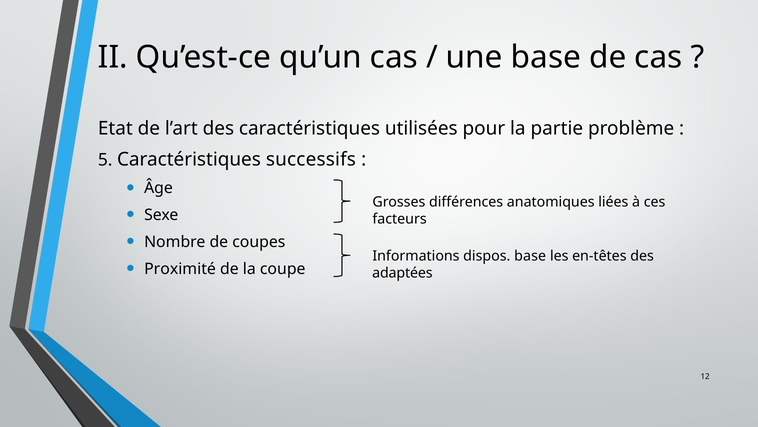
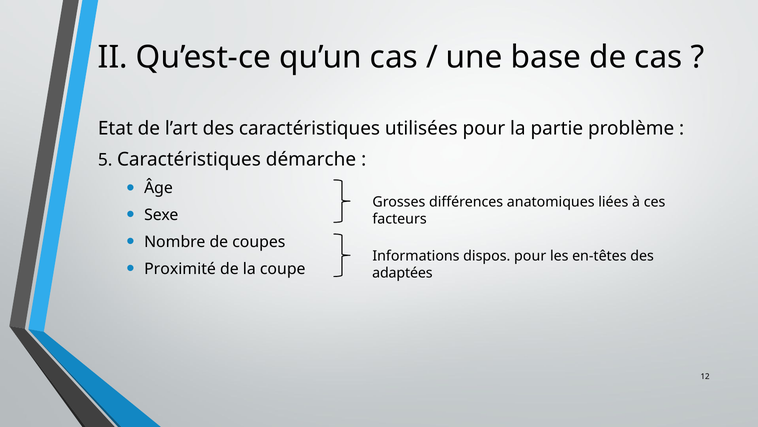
successifs: successifs -> démarche (311, 159)
dispos base: base -> pour (530, 256)
